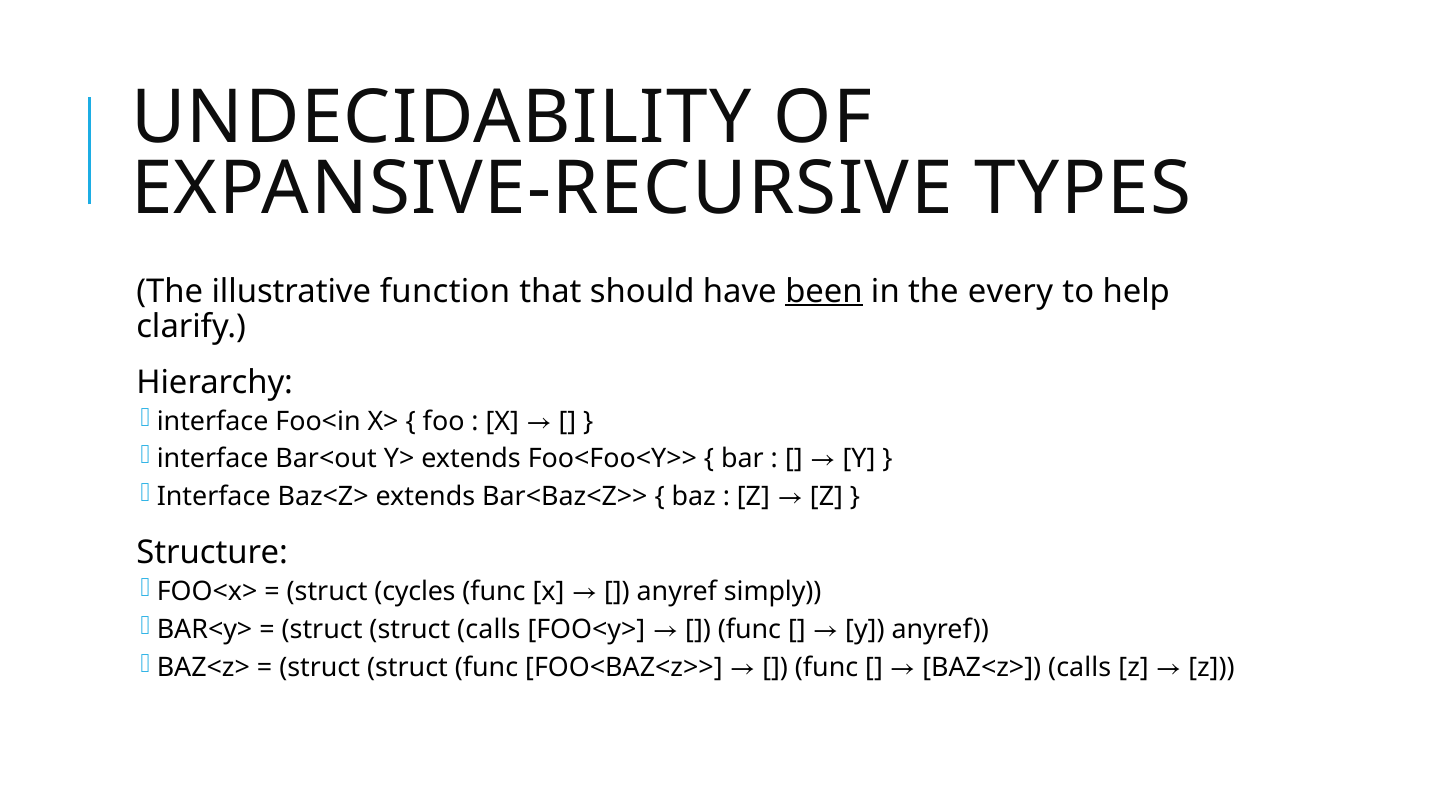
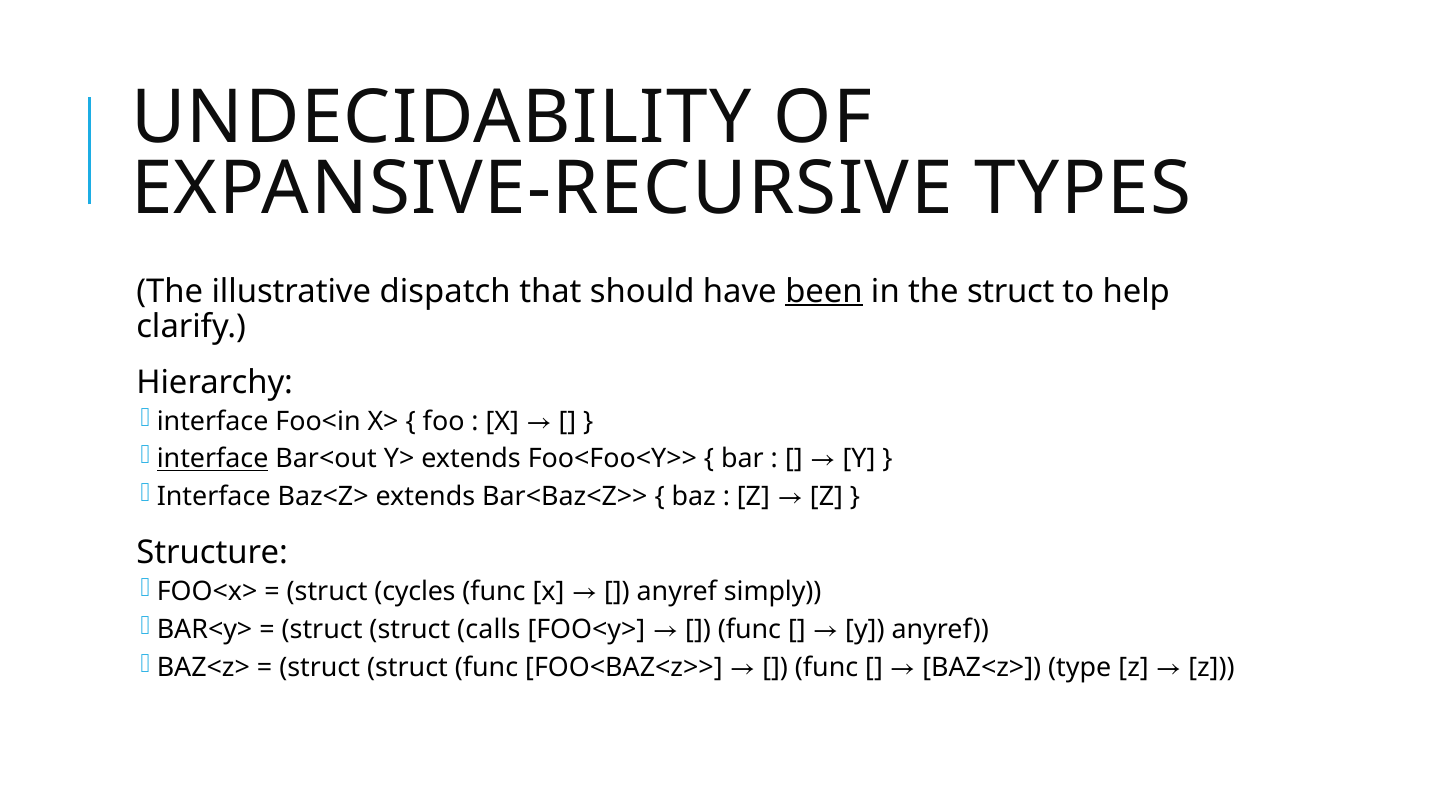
function: function -> dispatch (445, 291)
the every: every -> struct (1011, 291)
interface underline: none -> present (213, 459)
BAZ<z> calls: calls -> type (1080, 668)
